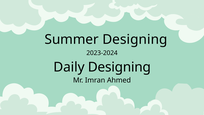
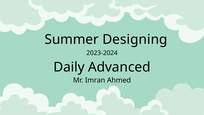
Daily Designing: Designing -> Advanced (119, 67)
